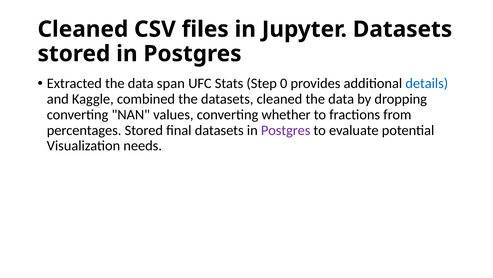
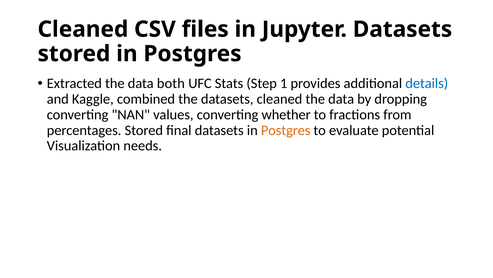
span: span -> both (171, 83)
0: 0 -> 1 (284, 83)
Postgres colour: purple -> orange (286, 130)
